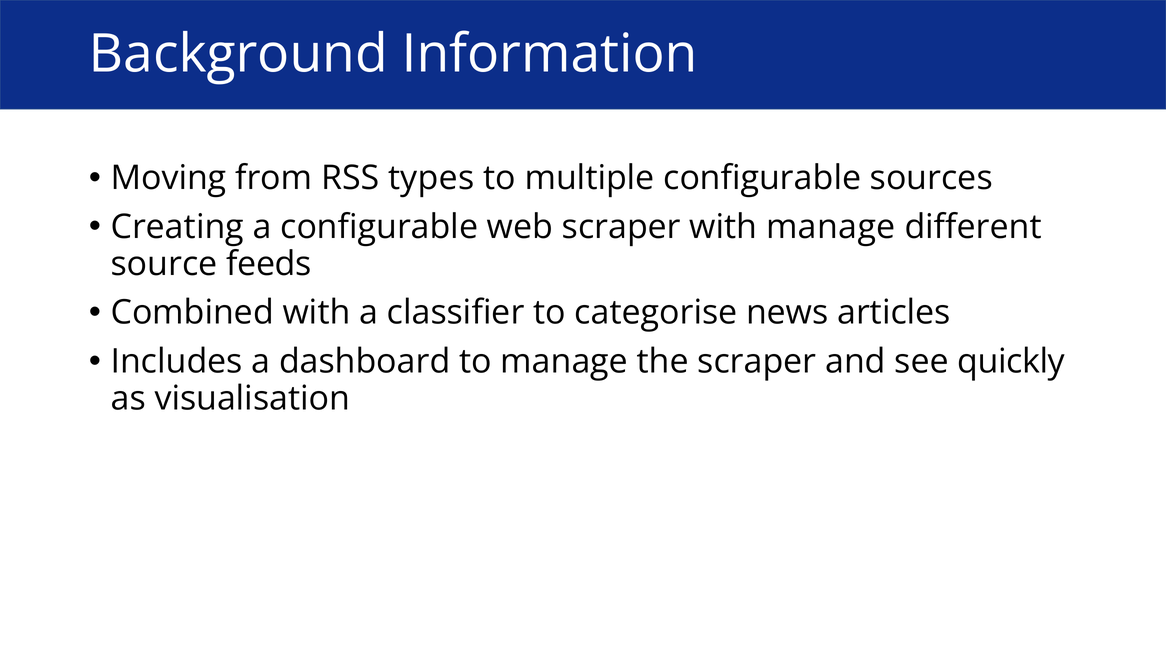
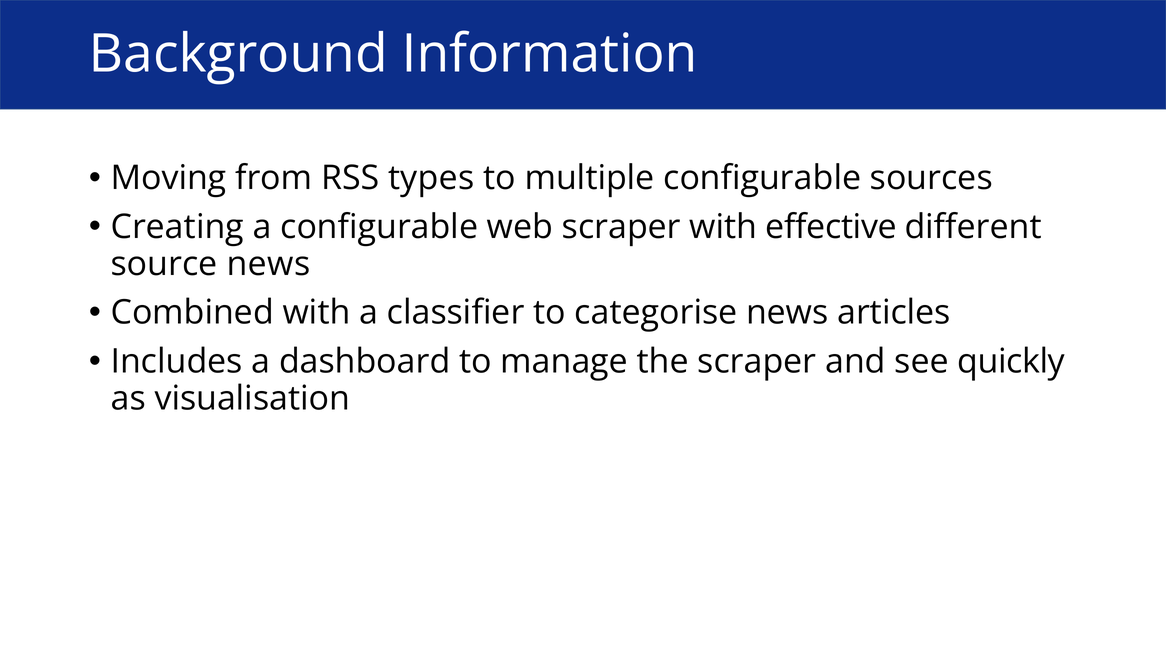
with manage: manage -> effective (831, 227)
source feeds: feeds -> news (269, 264)
